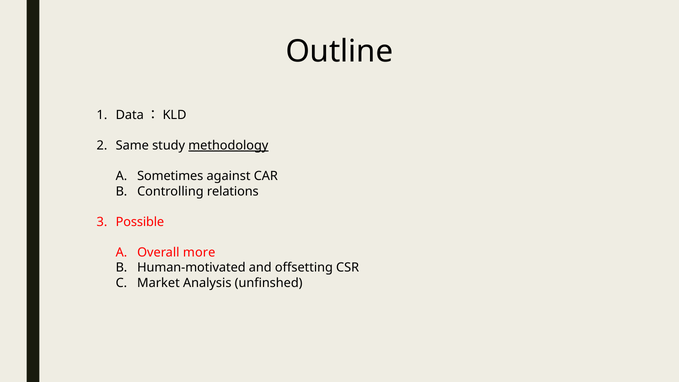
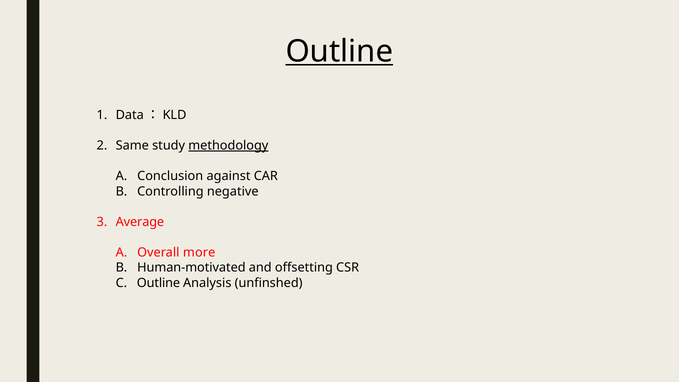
Outline underline: none -> present (339, 51)
Sometimes: Sometimes -> Conclusion (170, 176)
relations: relations -> negative (233, 191)
Possible: Possible -> Average (140, 222)
C Market: Market -> Outline (158, 283)
